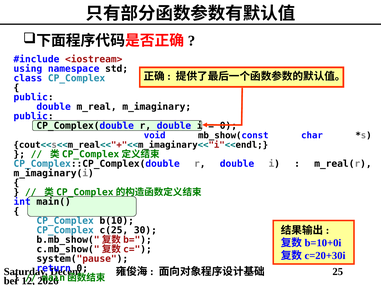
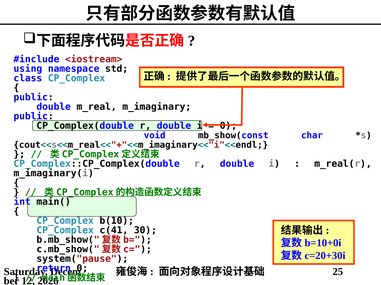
c(25: c(25 -> c(41 (114, 231)
